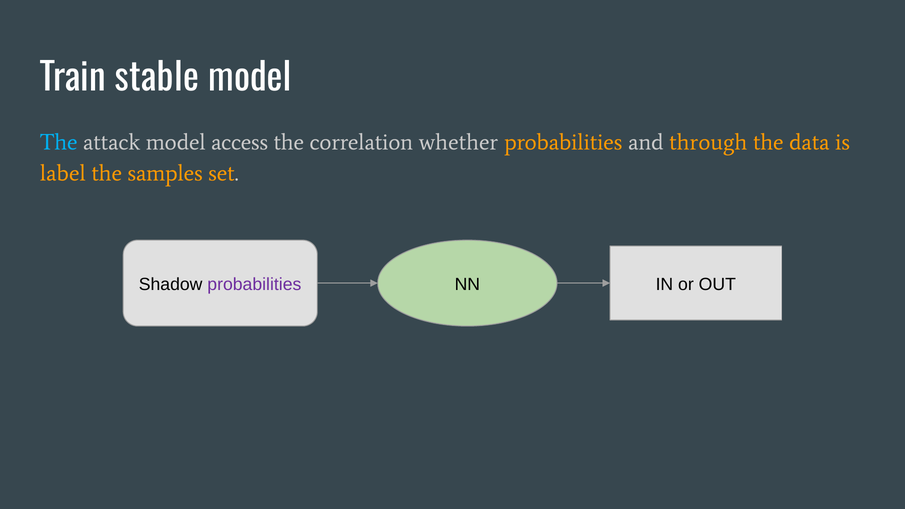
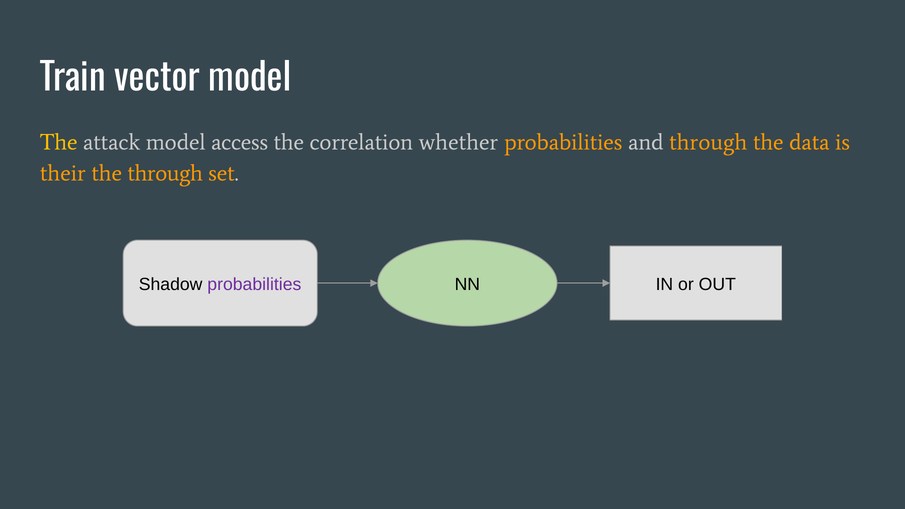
stable: stable -> vector (157, 78)
The colour: light blue -> yellow (59, 142)
label: label -> their (63, 174)
the samples: samples -> through (165, 174)
